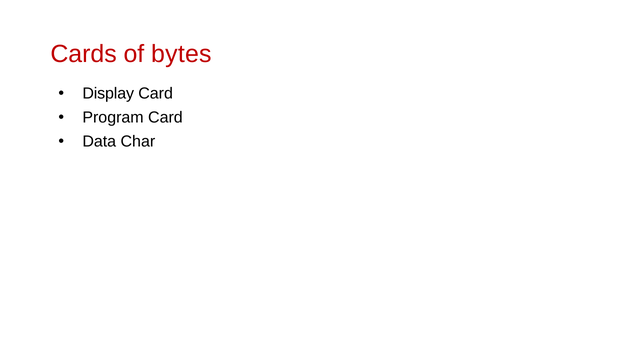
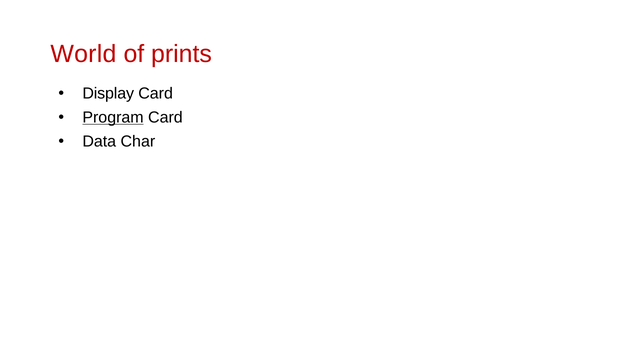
Cards: Cards -> World (83, 54)
bytes: bytes -> prints (181, 54)
Program underline: none -> present (113, 117)
